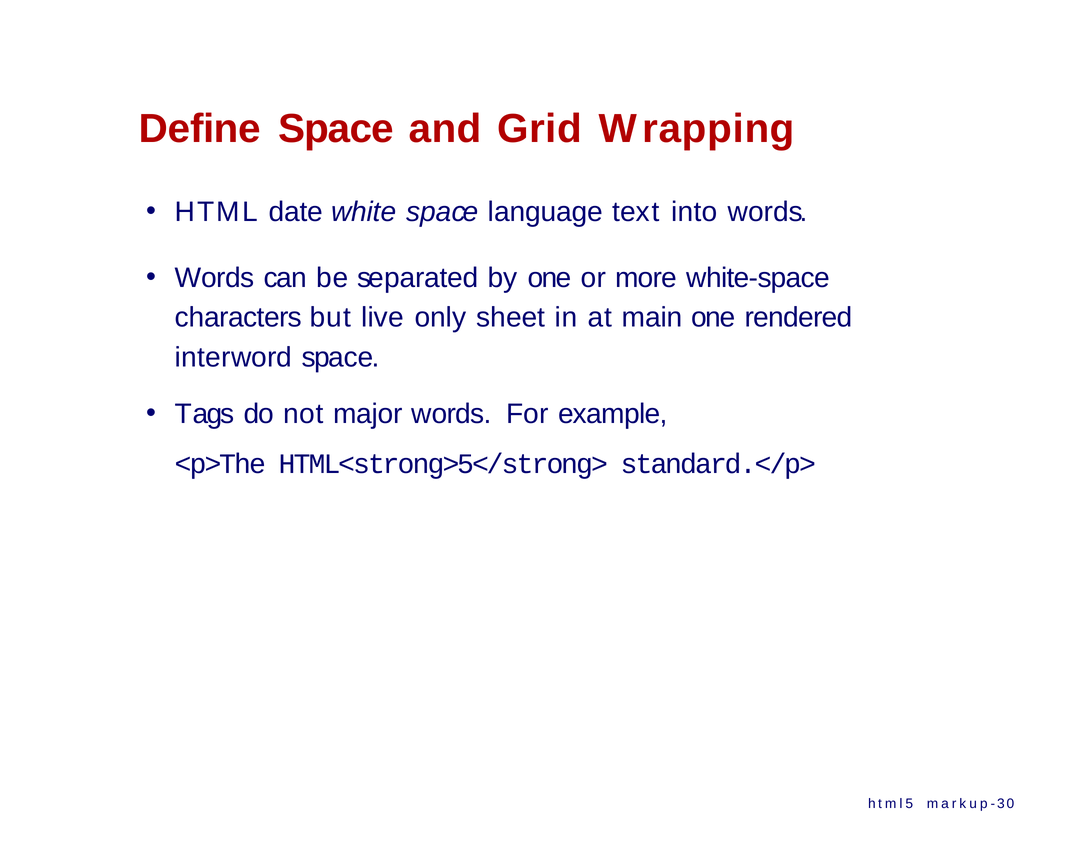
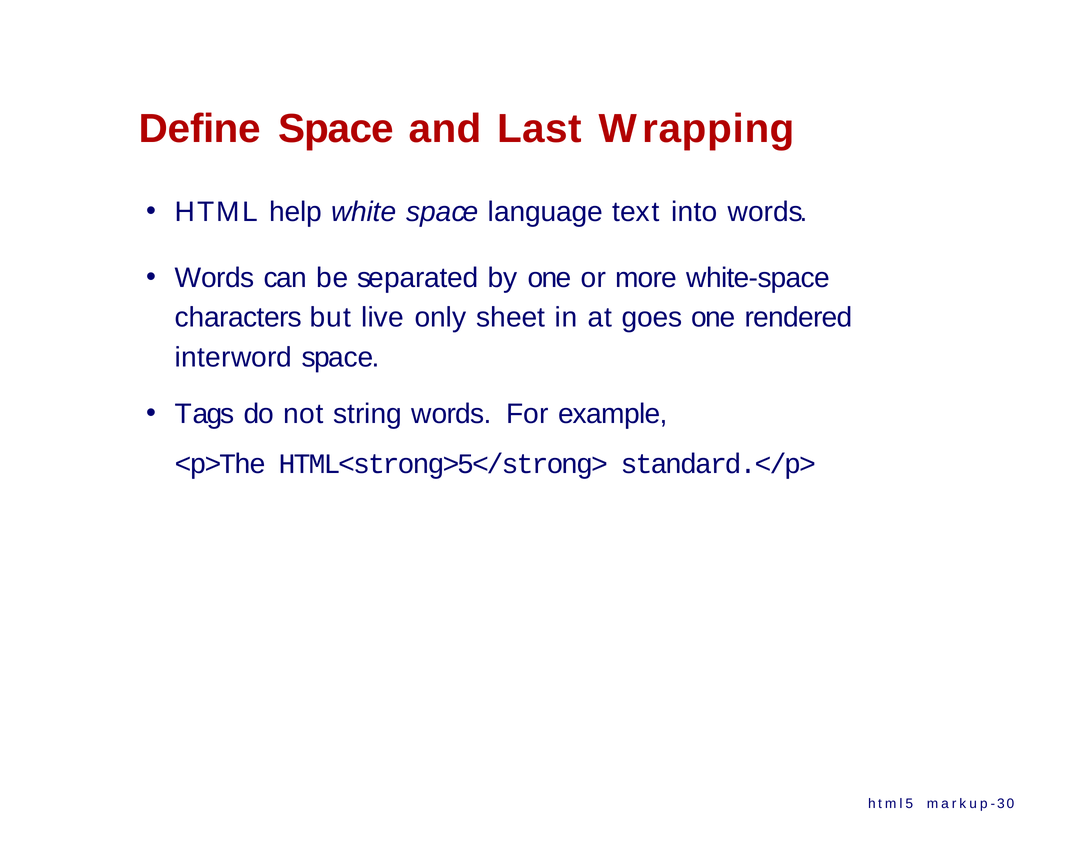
Grid: Grid -> Last (540, 129)
date: date -> help (296, 212)
main: main -> goes (652, 317)
major: major -> string (368, 414)
